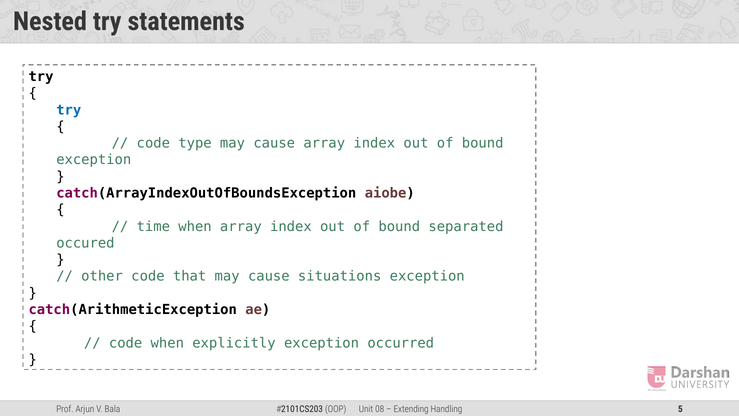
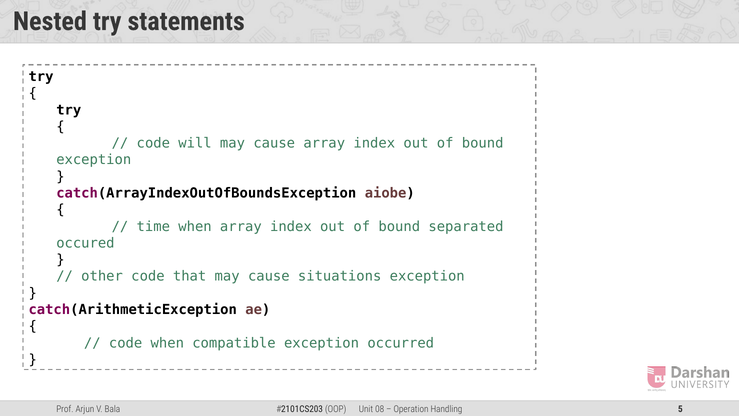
try colour: blue -> black (69, 110)
type: type -> will (195, 143)
explicitly: explicitly -> compatible (234, 343)
Extending: Extending -> Operation (411, 409)
